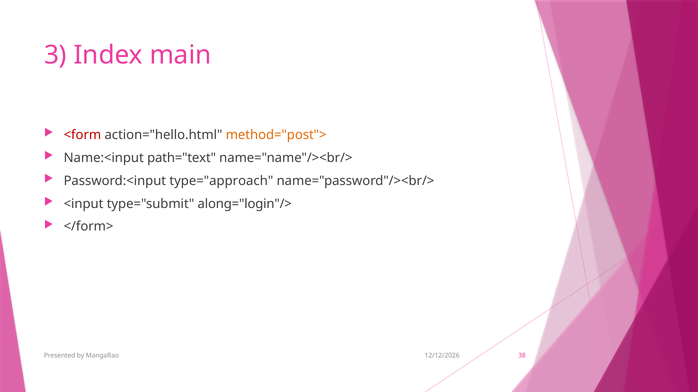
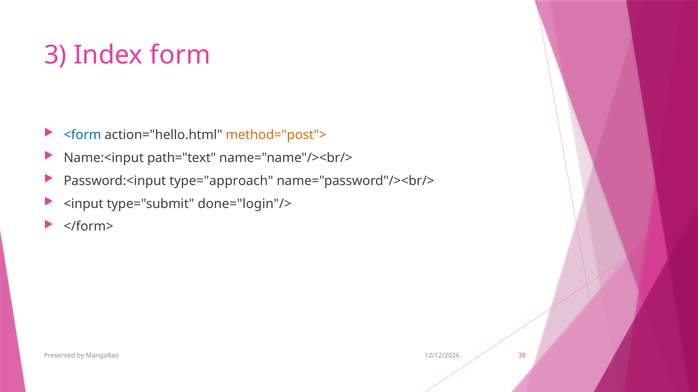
main: main -> form (180, 55)
<form colour: red -> blue (82, 135)
along="login"/>: along="login"/> -> done="login"/> (245, 204)
